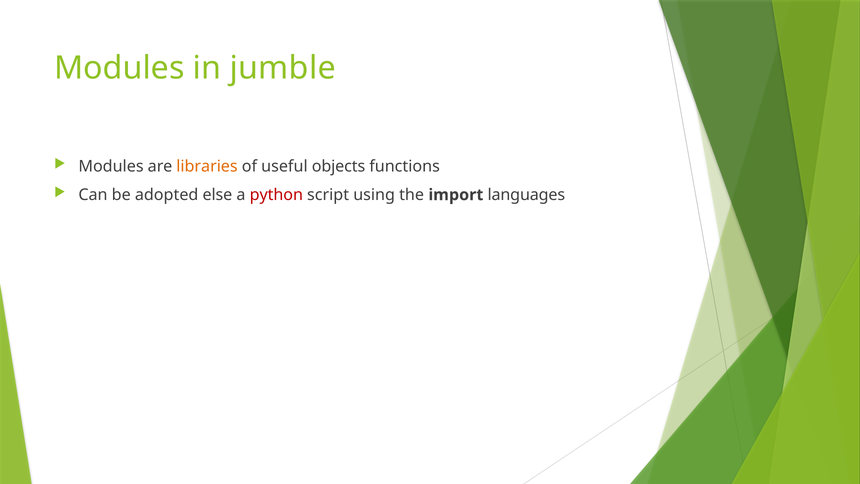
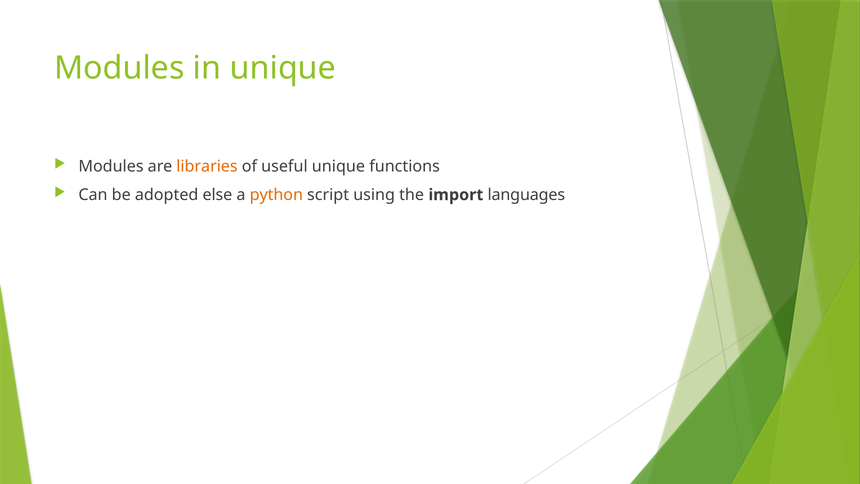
in jumble: jumble -> unique (283, 68)
useful objects: objects -> unique (338, 166)
python colour: red -> orange (276, 195)
